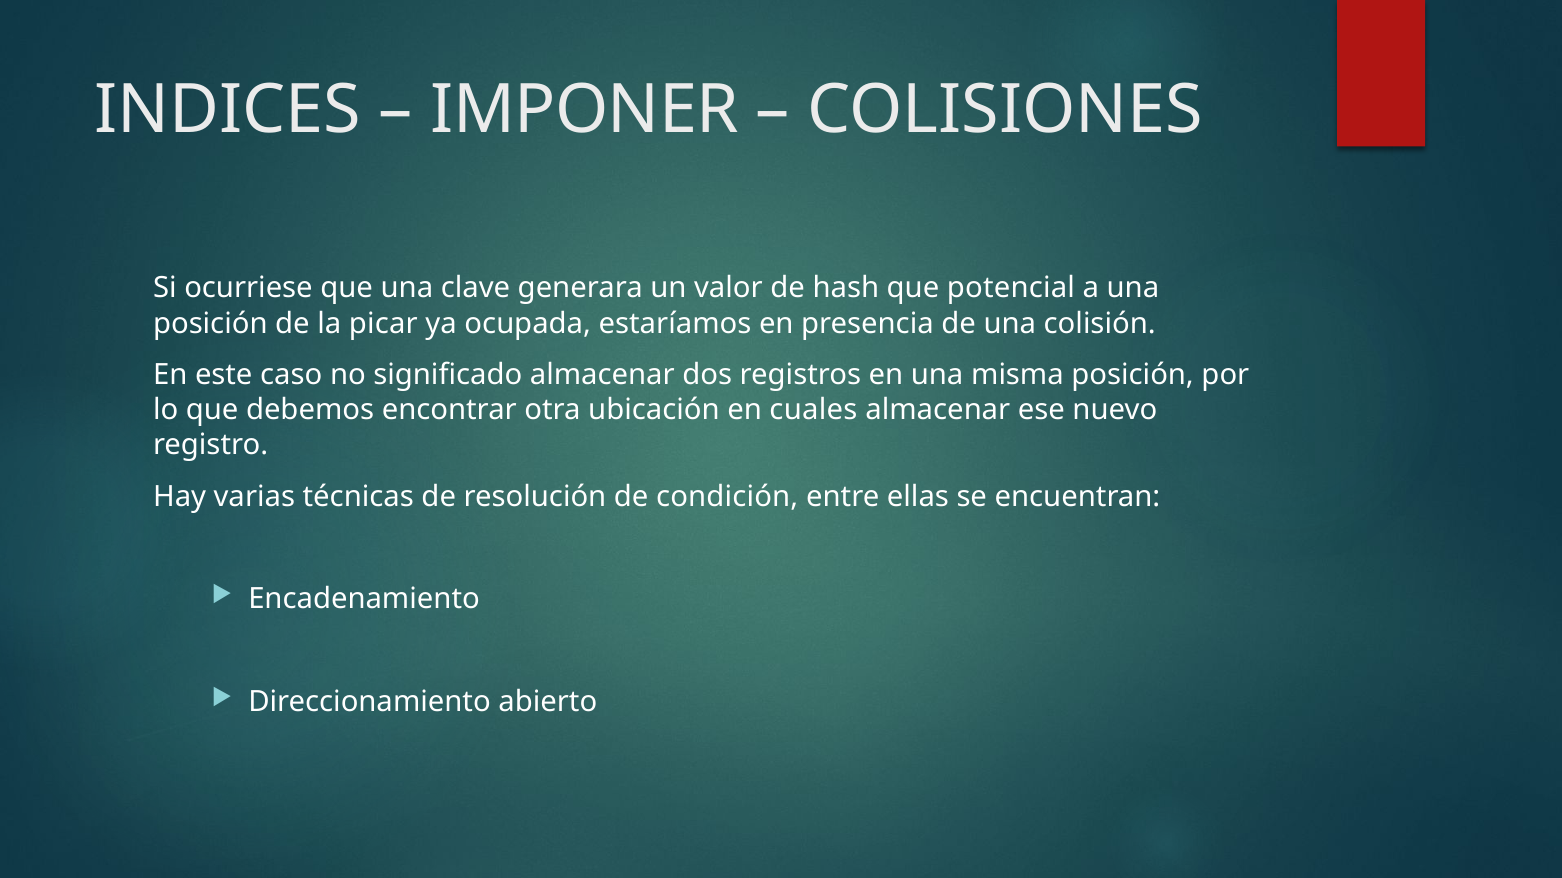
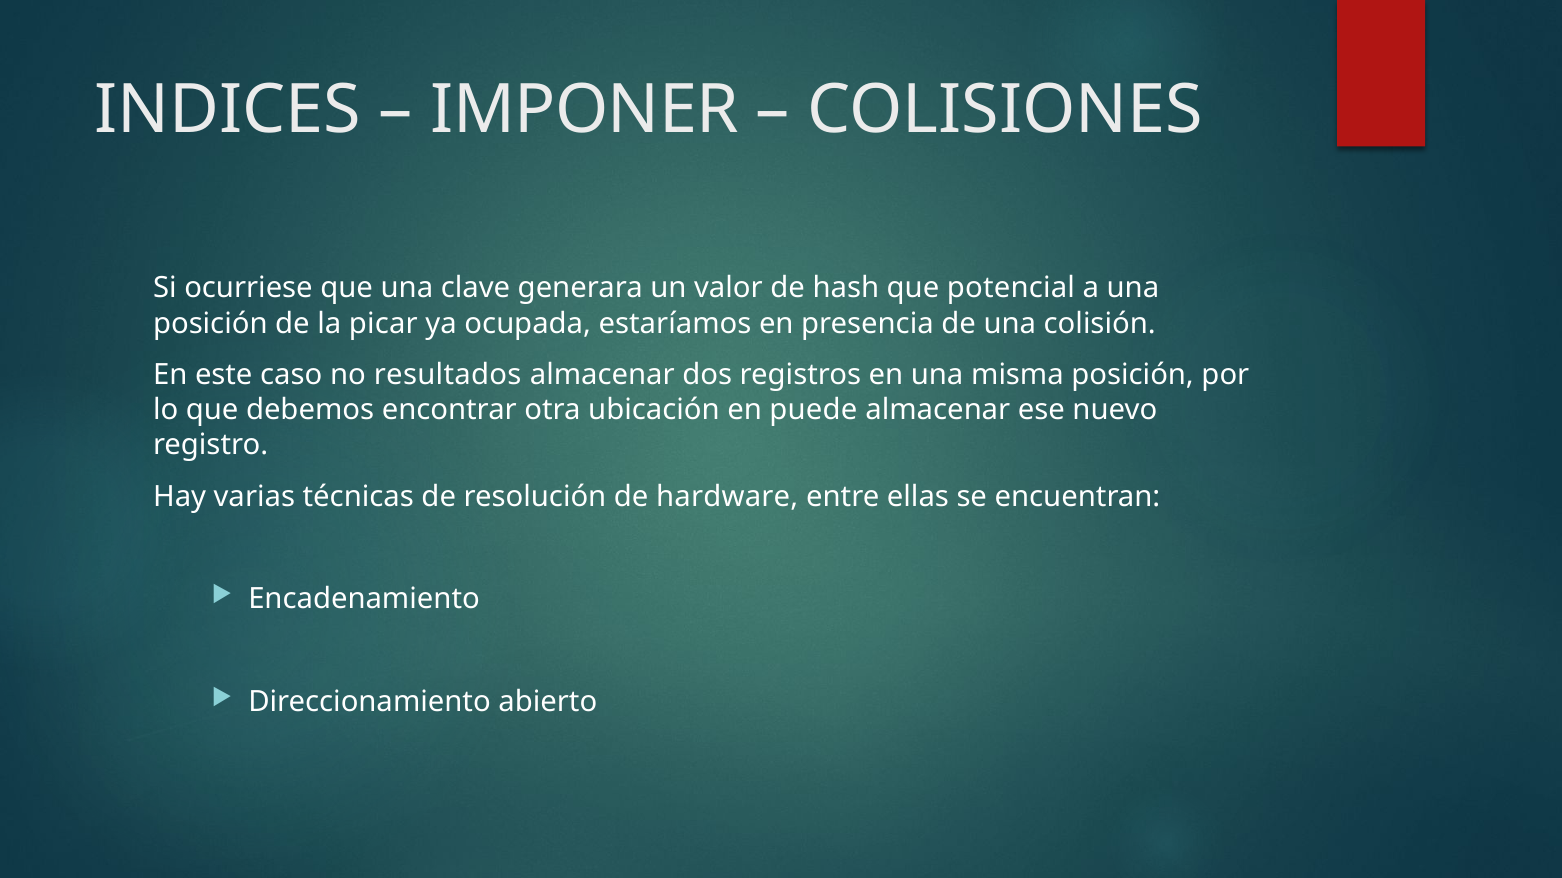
significado: significado -> resultados (448, 375)
cuales: cuales -> puede (813, 410)
condición: condición -> hardware (727, 497)
